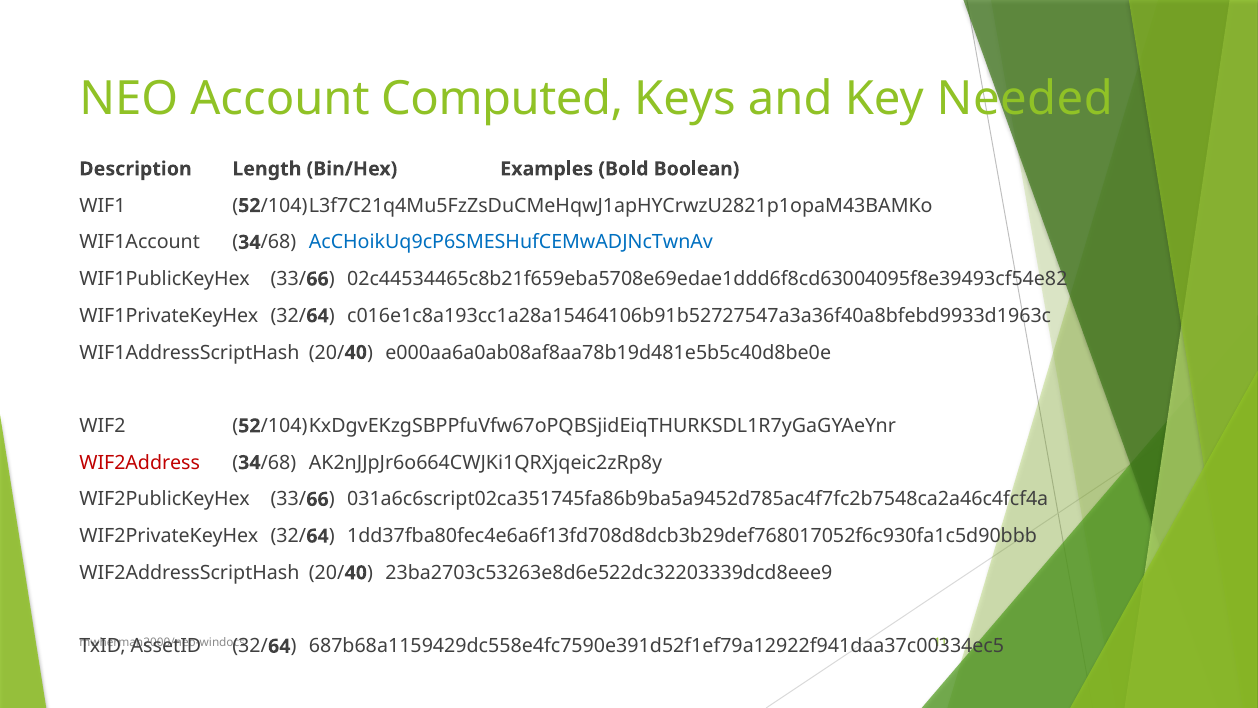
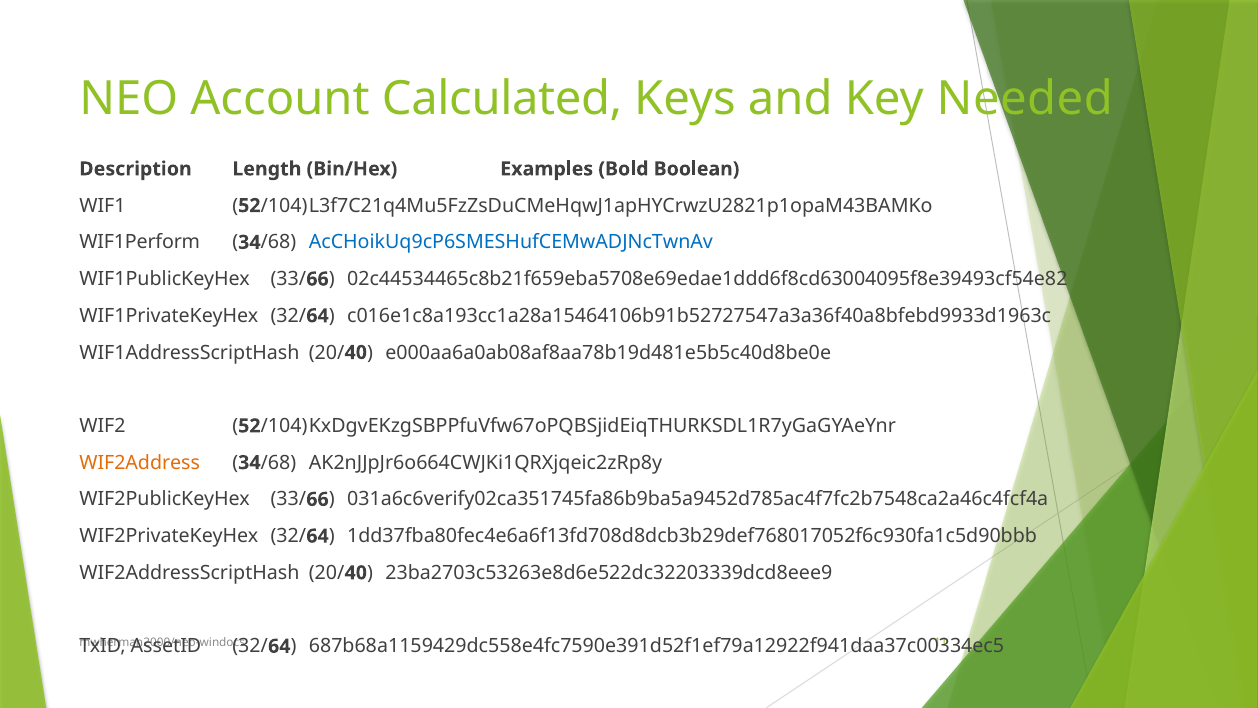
Computed: Computed -> Calculated (502, 99)
WIF1Account: WIF1Account -> WIF1Perform (140, 242)
WIF2Address colour: red -> orange (140, 462)
031a6c6script02ca351745fa86b9ba5a9452d785ac4f7fc2b7548ca2a46c4fcf4a: 031a6c6script02ca351745fa86b9ba5a9452d785ac4f7fc2b7548ca2a46c4fcf4a -> 031a6c6verify02ca351745fa86b9ba5a9452d785ac4f7fc2b7548ca2a46c4fcf4a (698, 499)
